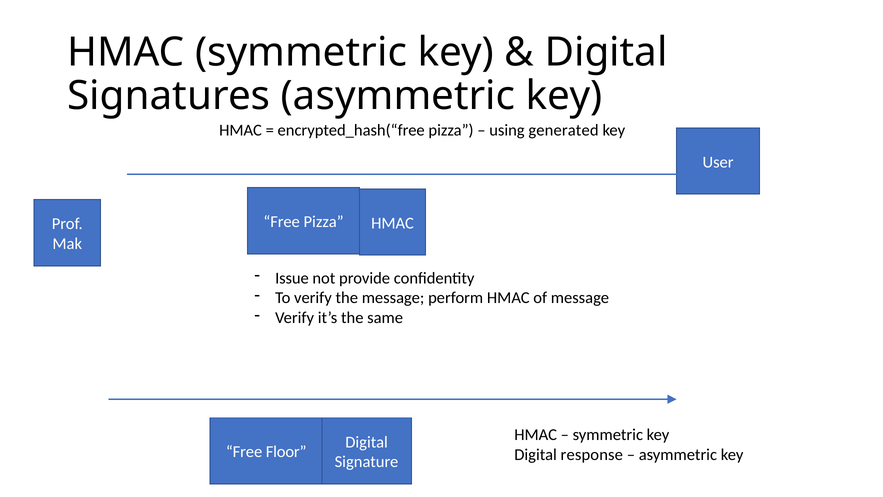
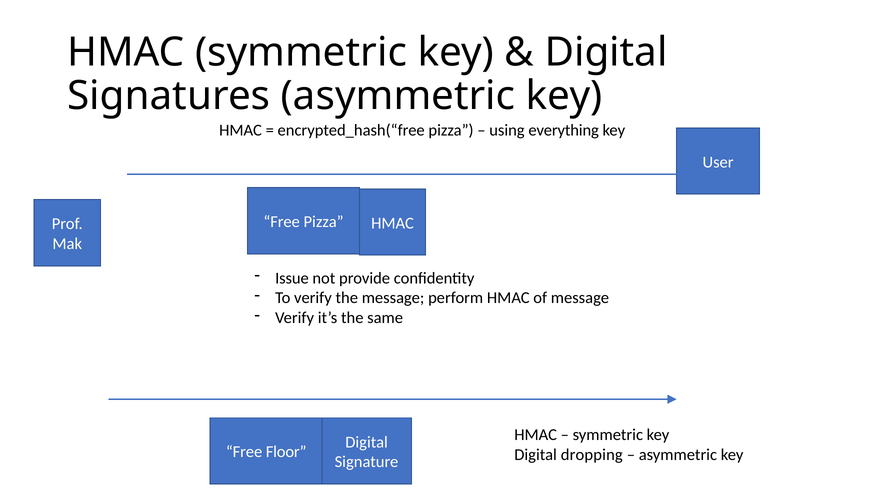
generated: generated -> everything (564, 130)
response: response -> dropping (592, 454)
